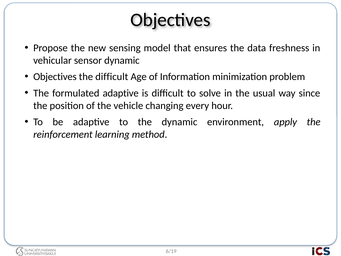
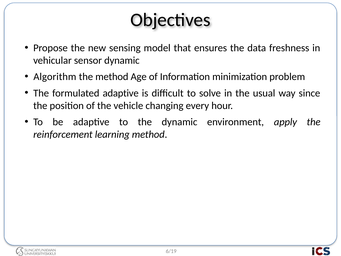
Objectives: Objectives -> Algorithm (55, 77)
the difficult: difficult -> method (112, 77)
